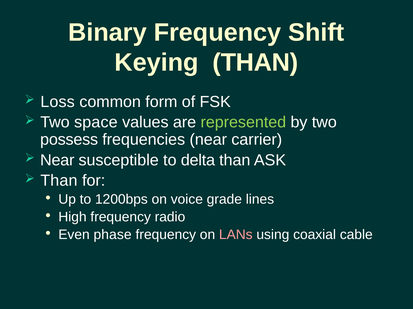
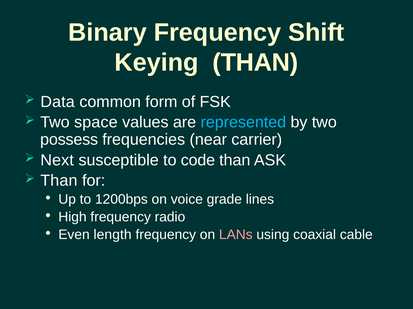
Loss: Loss -> Data (58, 102)
represented colour: light green -> light blue (243, 123)
Near: Near -> Next (57, 160)
delta: delta -> code (198, 160)
phase: phase -> length (113, 235)
